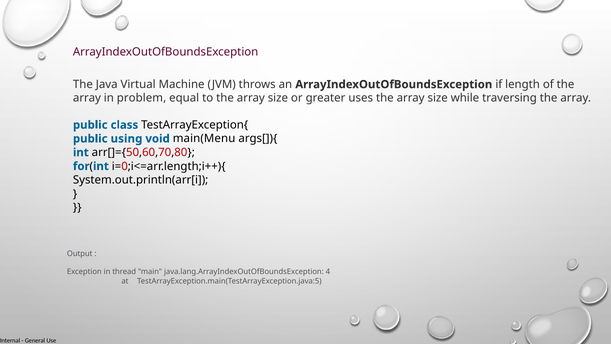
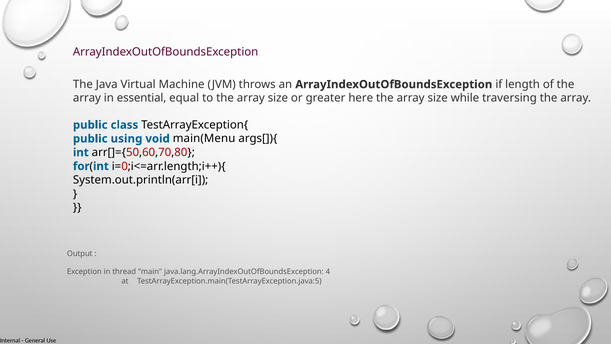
problem: problem -> essential (142, 98)
uses: uses -> here (361, 98)
